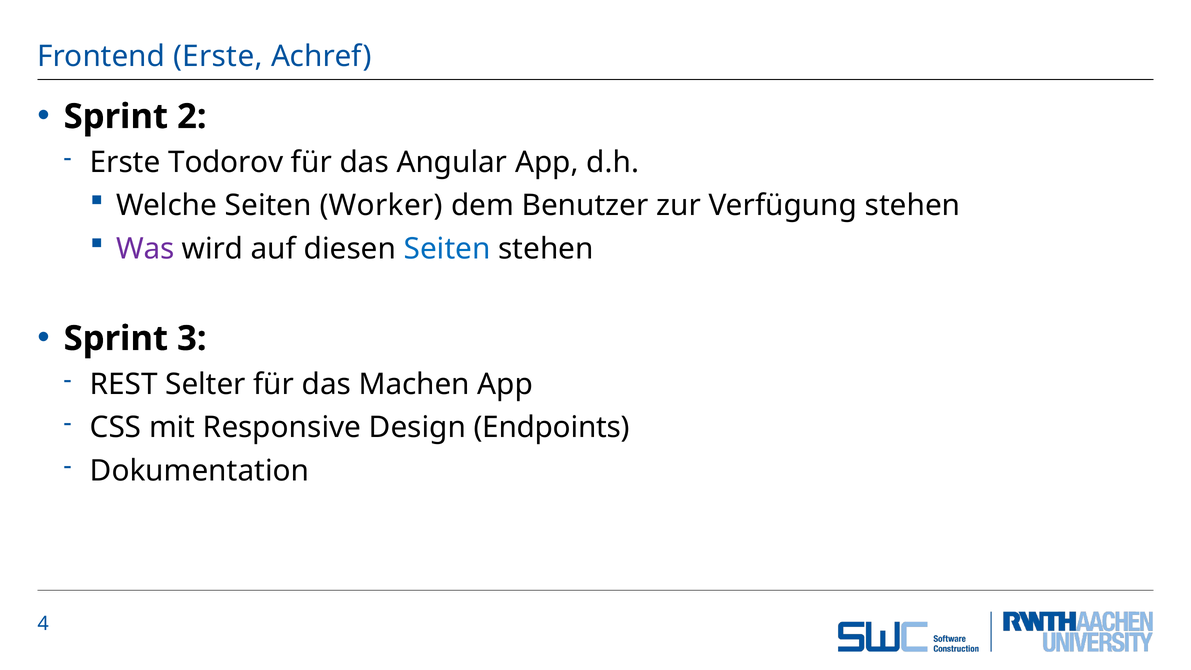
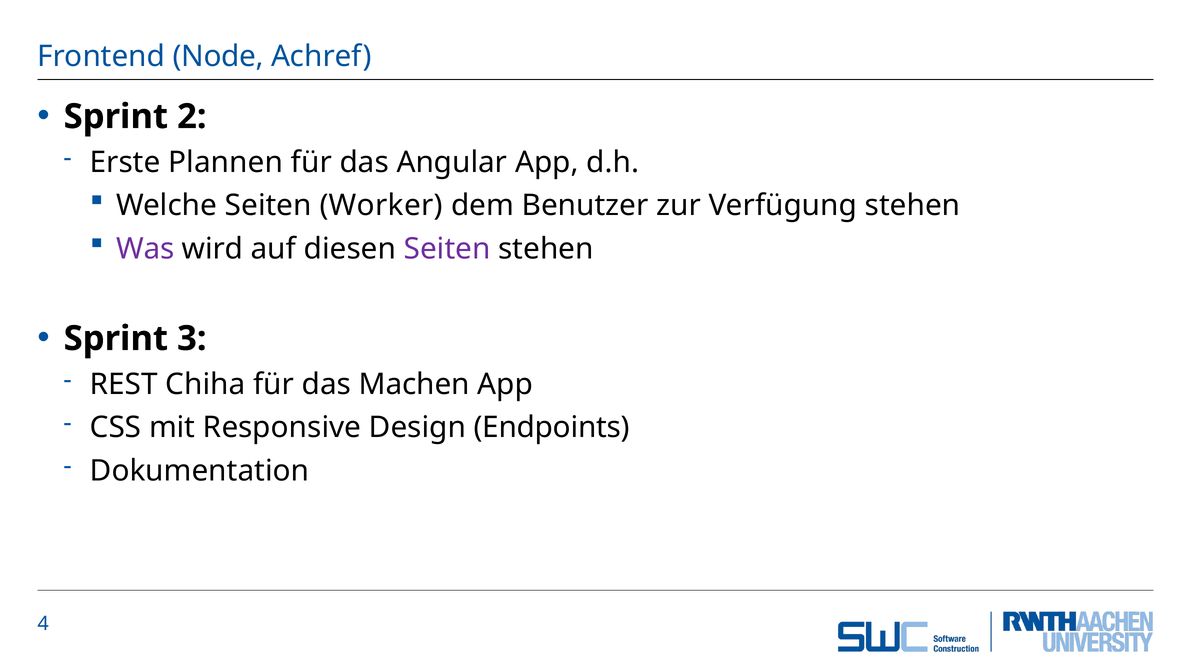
Frontend Erste: Erste -> Node (218, 57)
Todorov: Todorov -> Plannen (226, 162)
Seiten colour: blue -> purple (447, 249)
Selter: Selter -> Chiha (205, 384)
